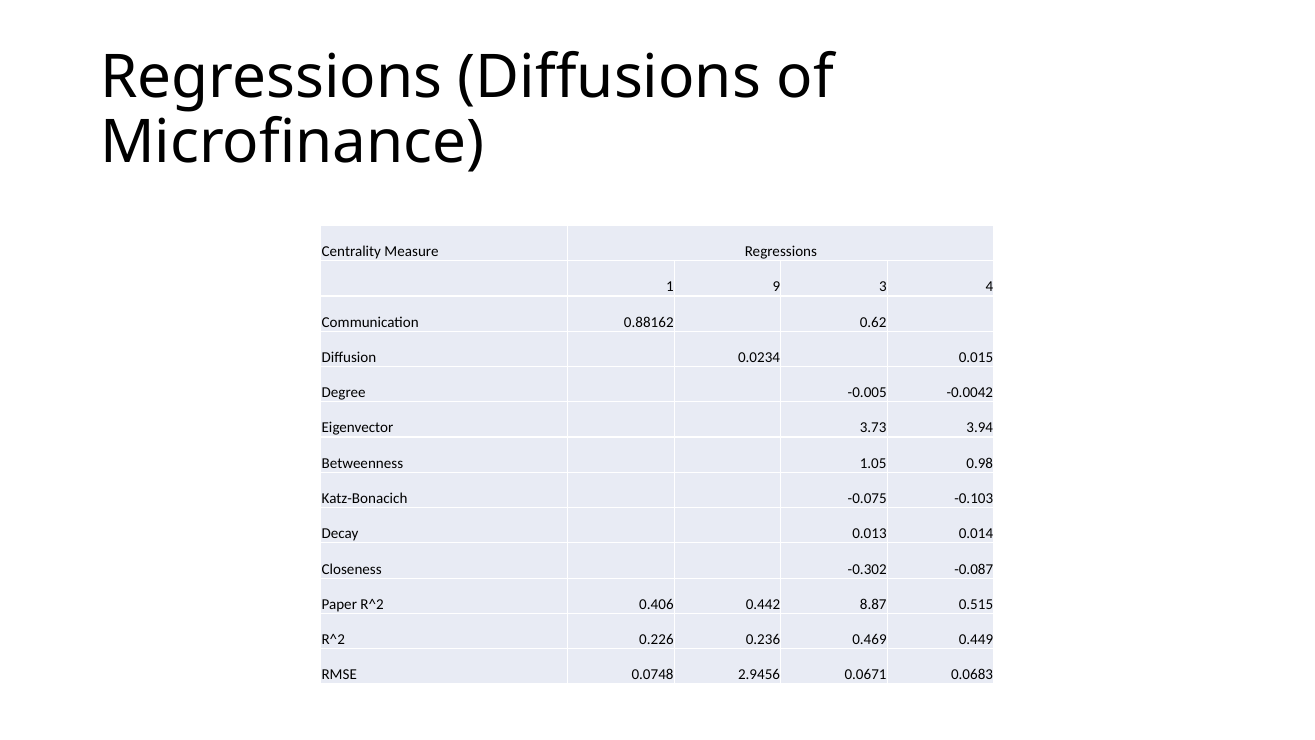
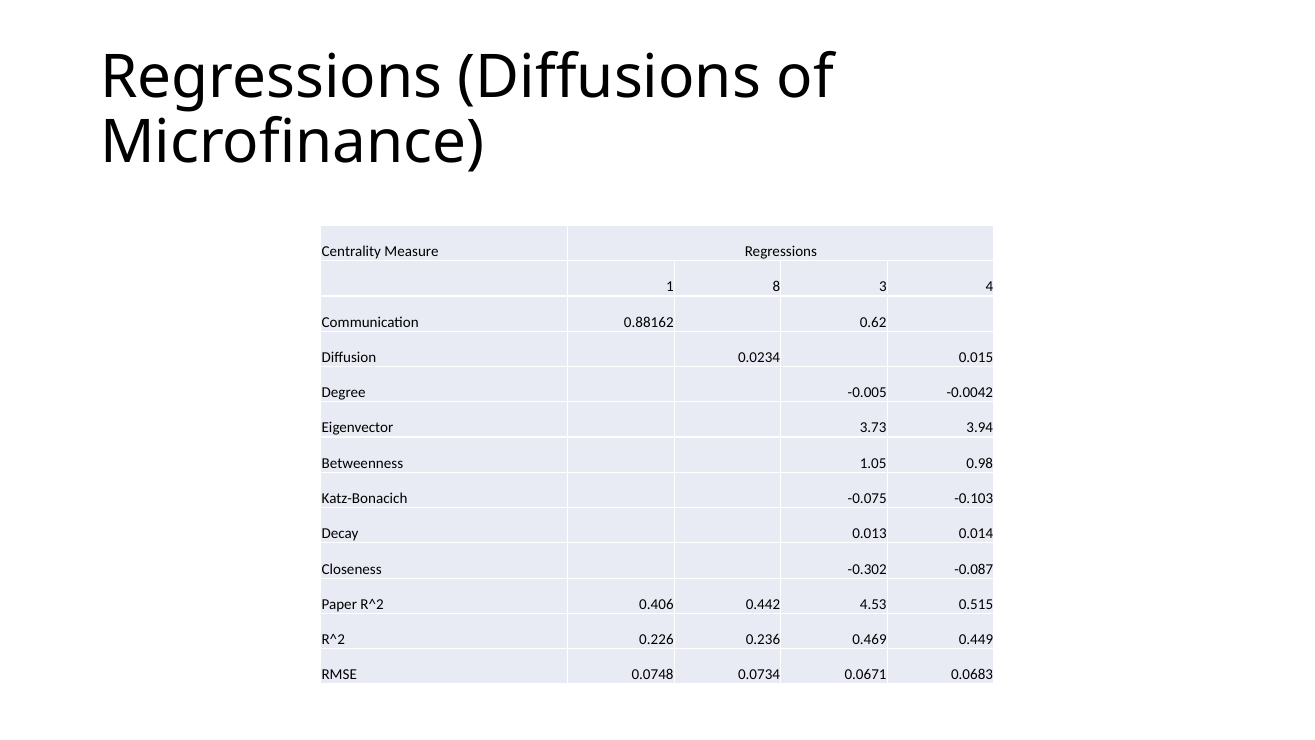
9: 9 -> 8 (776, 287)
8.87: 8.87 -> 4.53 (873, 604)
2.9456: 2.9456 -> 0.0734 (759, 675)
